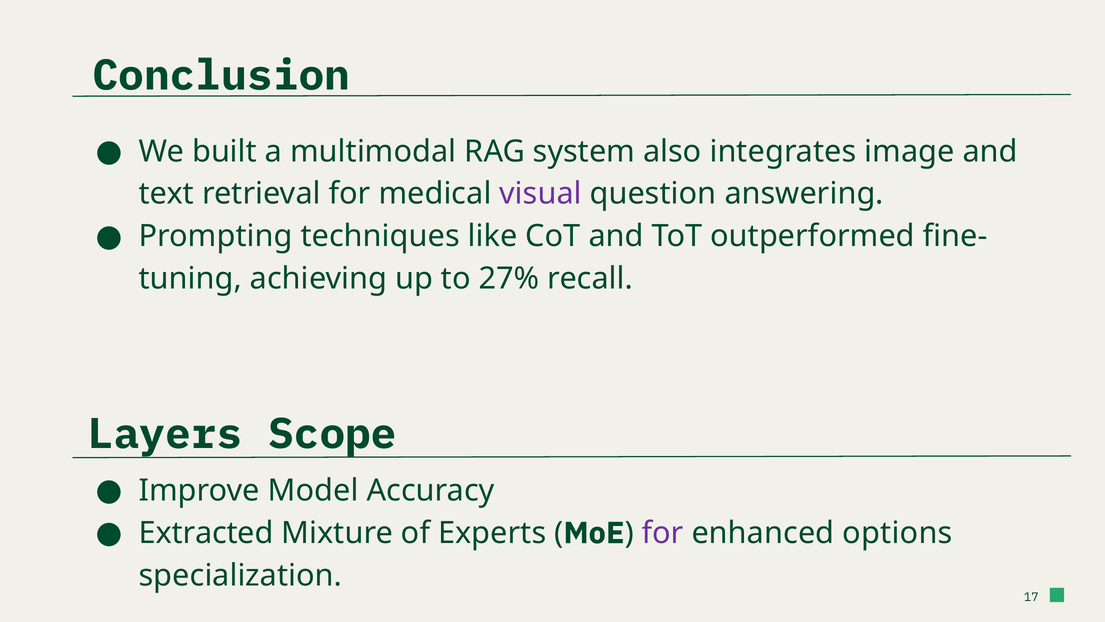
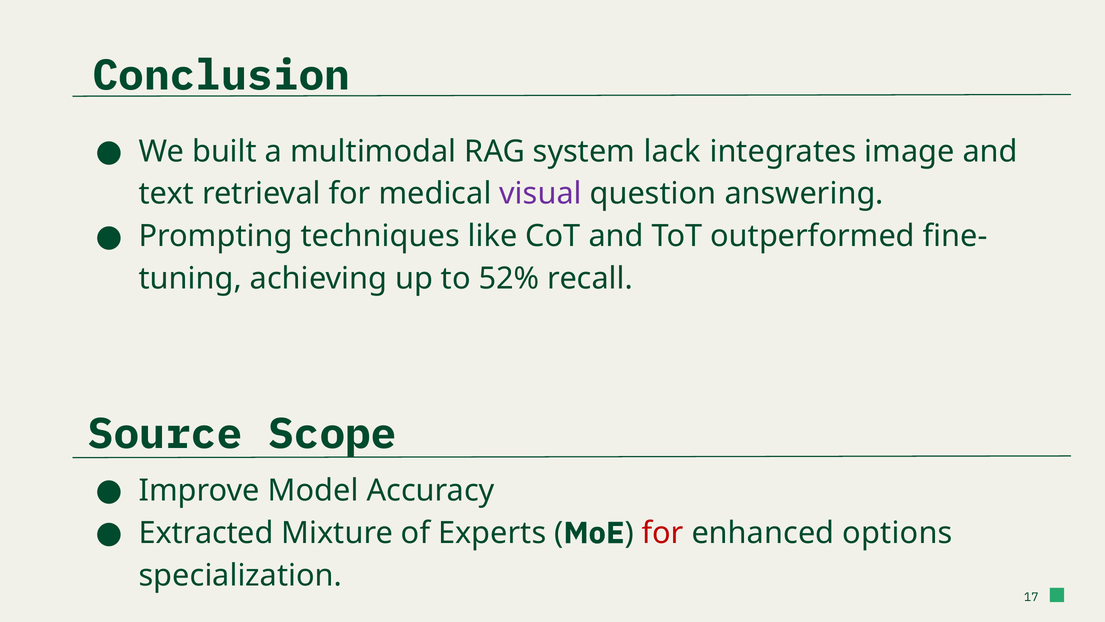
also: also -> lack (672, 151)
27%: 27% -> 52% (509, 278)
Layers: Layers -> Source (165, 434)
for colour: purple -> red (663, 533)
